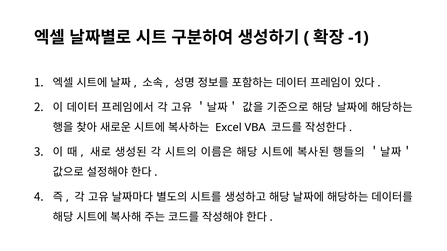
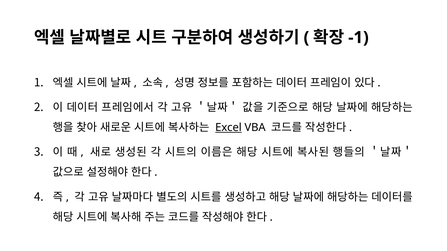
Excel underline: none -> present (228, 128)
